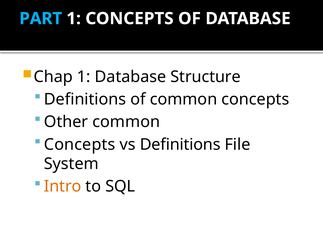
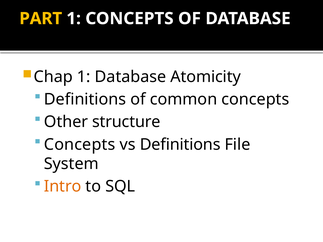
PART colour: light blue -> yellow (41, 19)
Structure: Structure -> Atomicity (206, 77)
Other common: common -> structure (126, 122)
